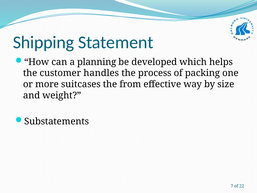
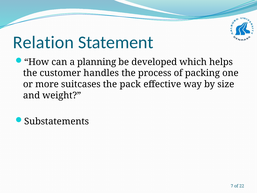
Shipping: Shipping -> Relation (43, 42)
from: from -> pack (130, 84)
